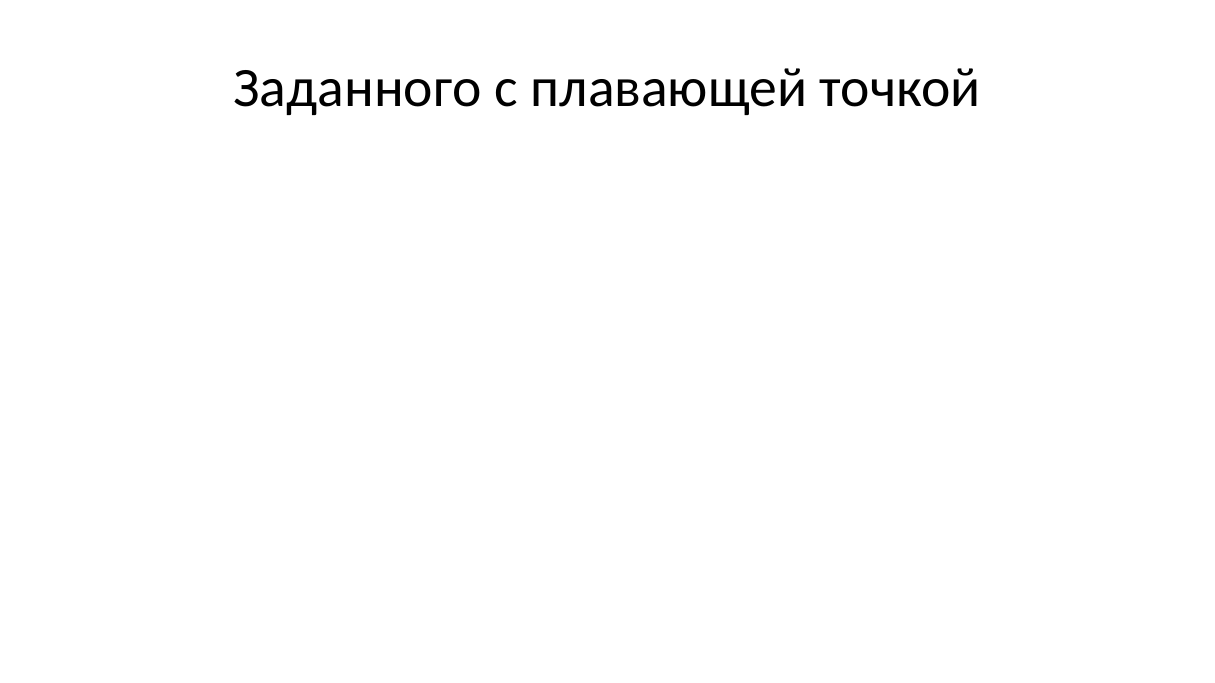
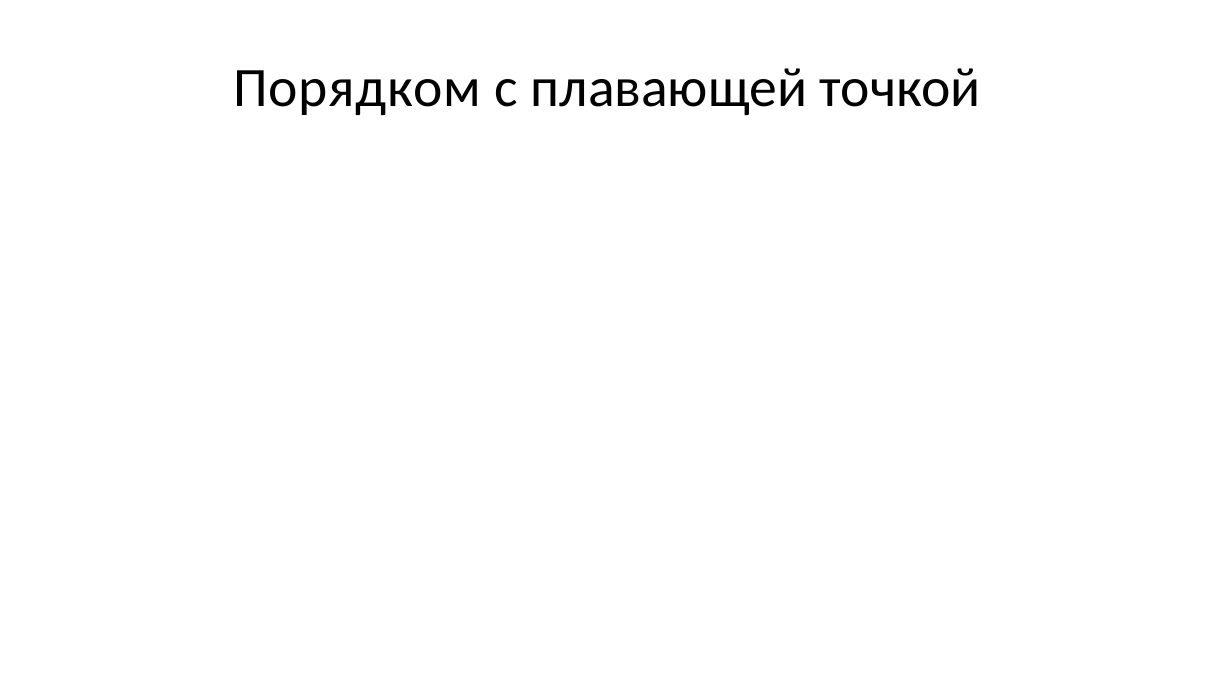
Заданного: Заданного -> Порядком (357, 88)
